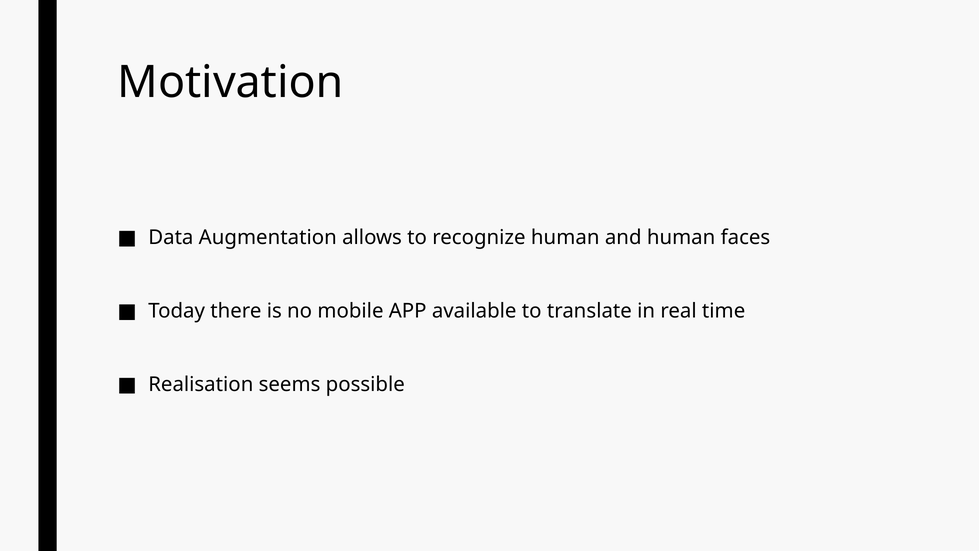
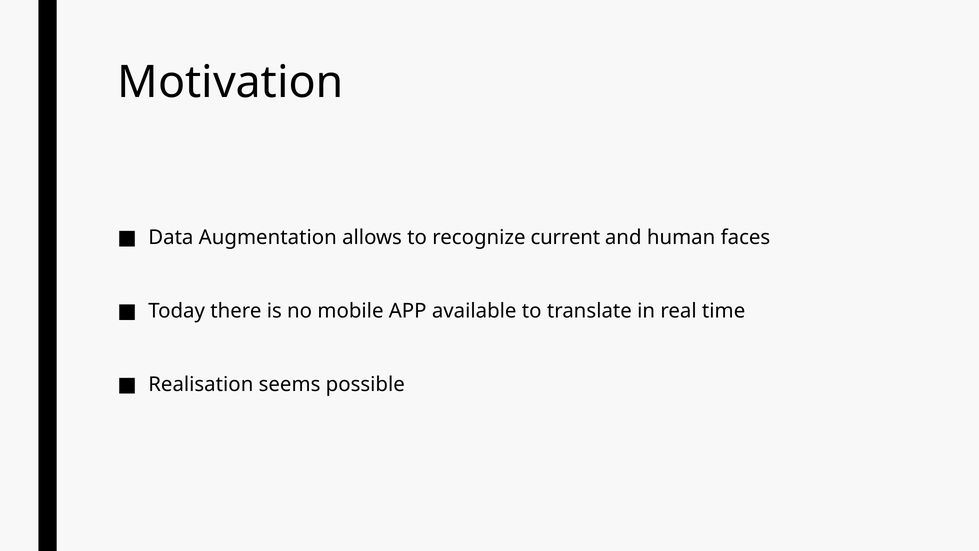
recognize human: human -> current (565, 238)
